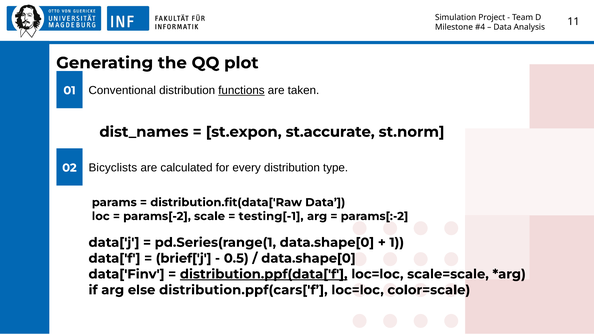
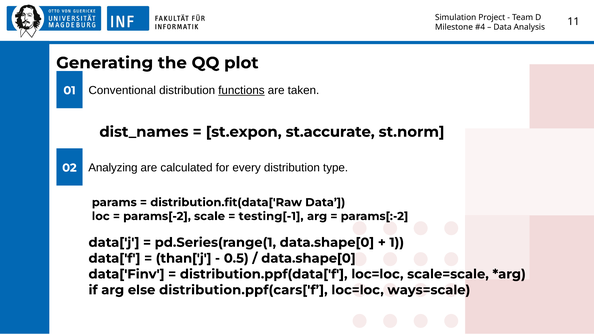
Bicyclists: Bicyclists -> Analyzing (113, 168)
brief['j: brief['j -> than['j (184, 258)
distribution.ppf(data['f underline: present -> none (264, 274)
color=scale: color=scale -> ways=scale (429, 290)
